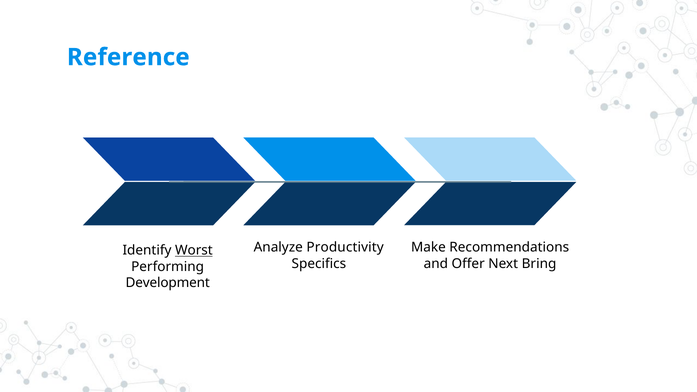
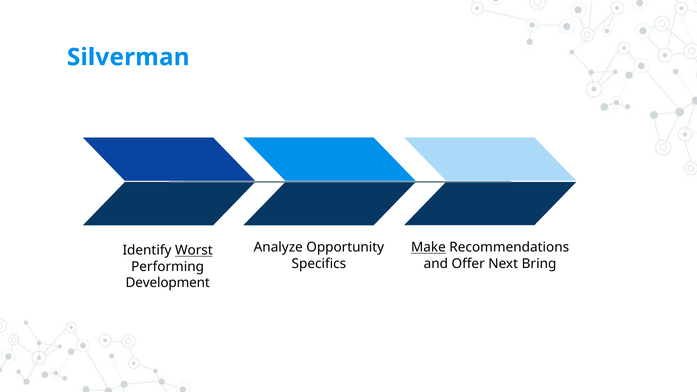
Reference: Reference -> Silverman (128, 57)
Productivity: Productivity -> Opportunity (345, 247)
Make underline: none -> present (428, 247)
